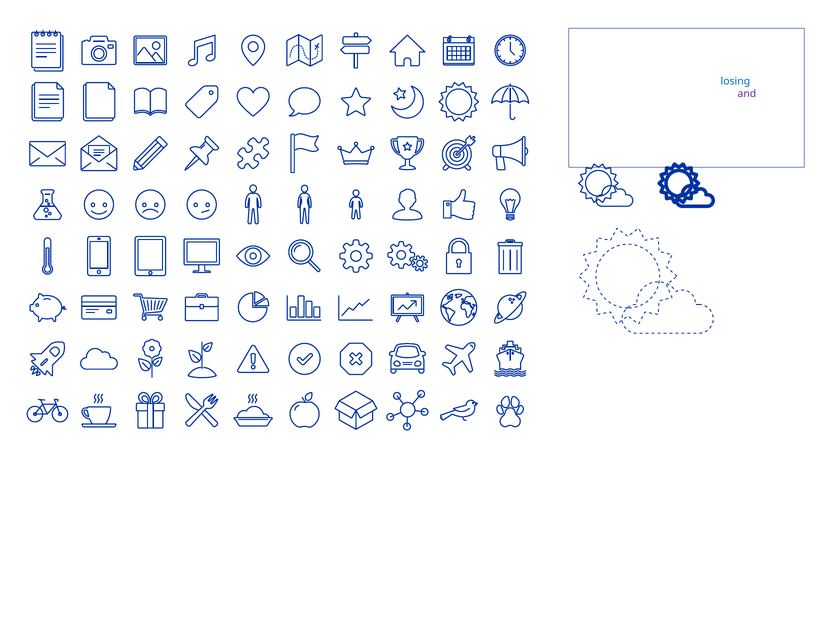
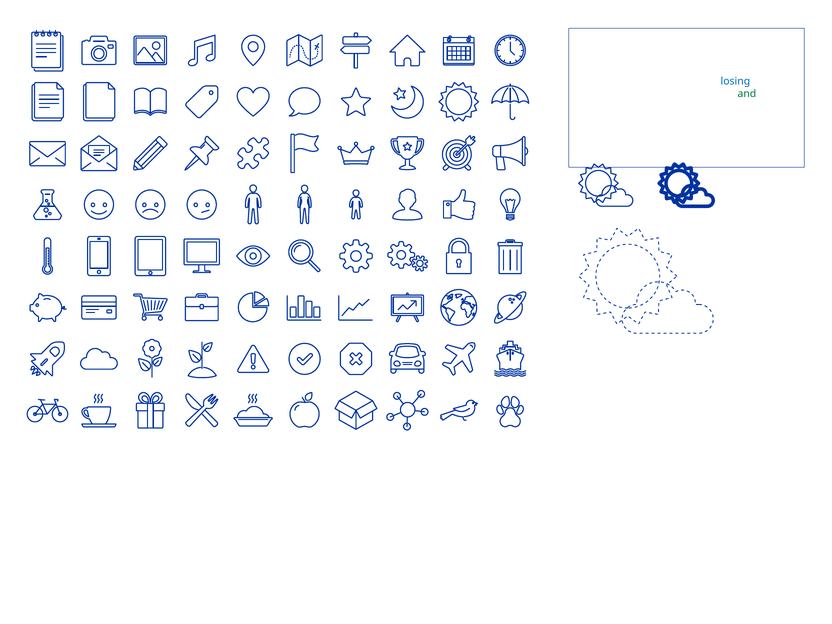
and colour: purple -> green (747, 94)
